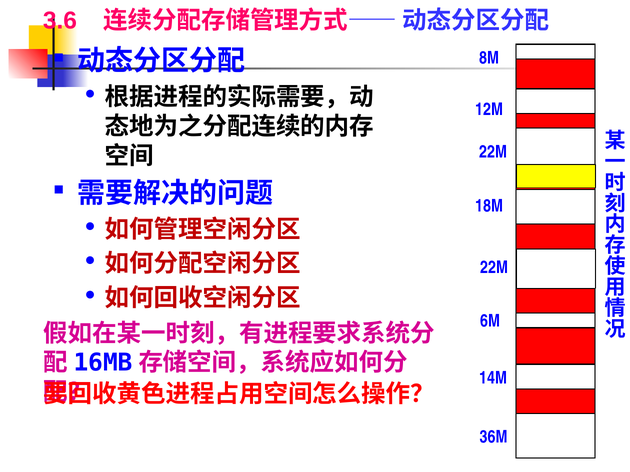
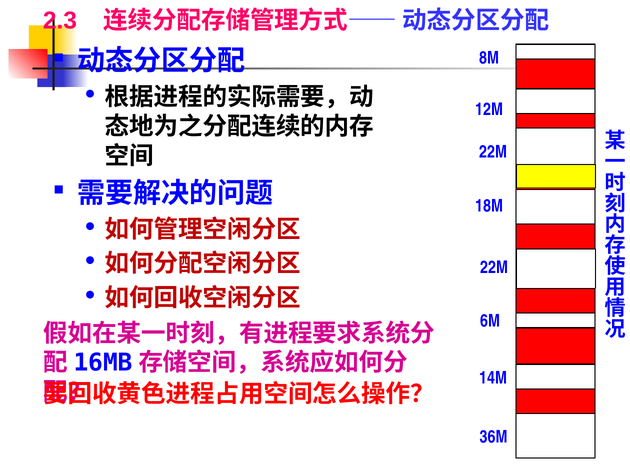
3.6: 3.6 -> 2.3 (60, 21)
